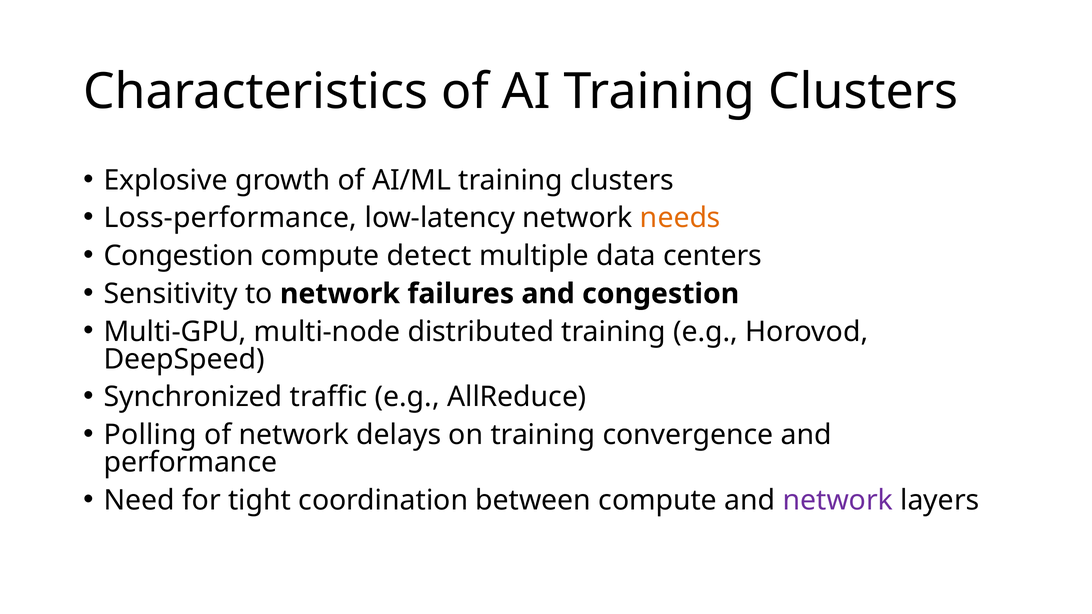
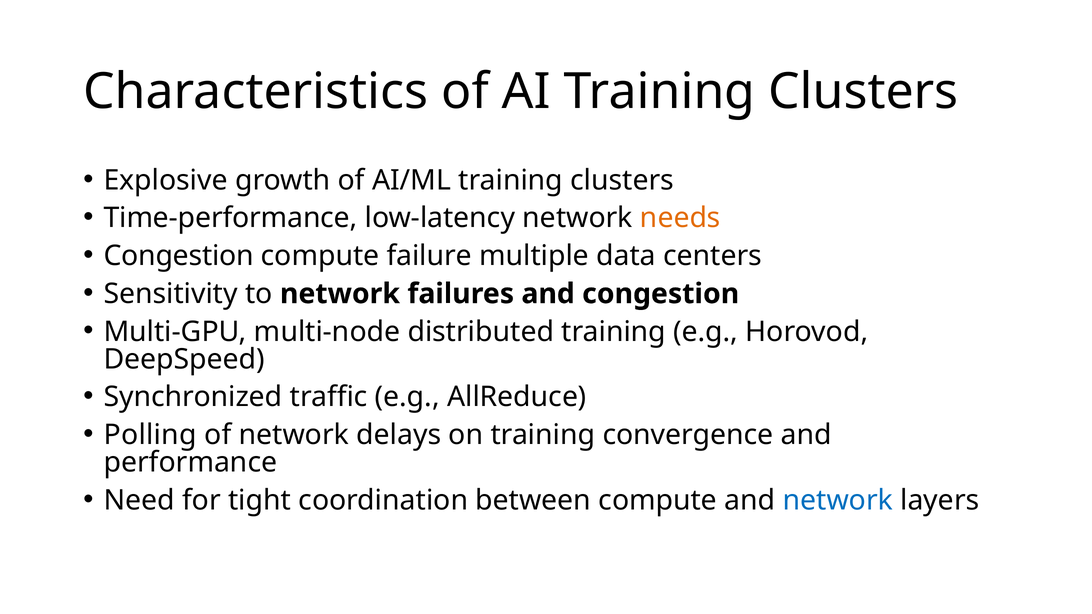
Loss-performance: Loss-performance -> Time-performance (231, 218)
detect: detect -> failure (429, 256)
network colour: purple -> blue (838, 501)
